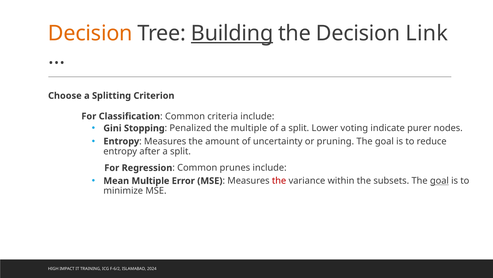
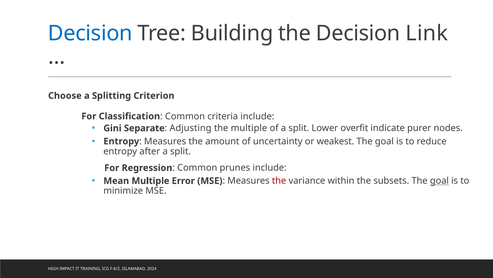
Decision colour: orange -> blue (90, 33)
Building underline: present -> none (232, 33)
Stopping: Stopping -> Separate (144, 128)
Penalized: Penalized -> Adjusting (191, 128)
voting: voting -> overfit (354, 128)
pruning: pruning -> weakest (335, 141)
